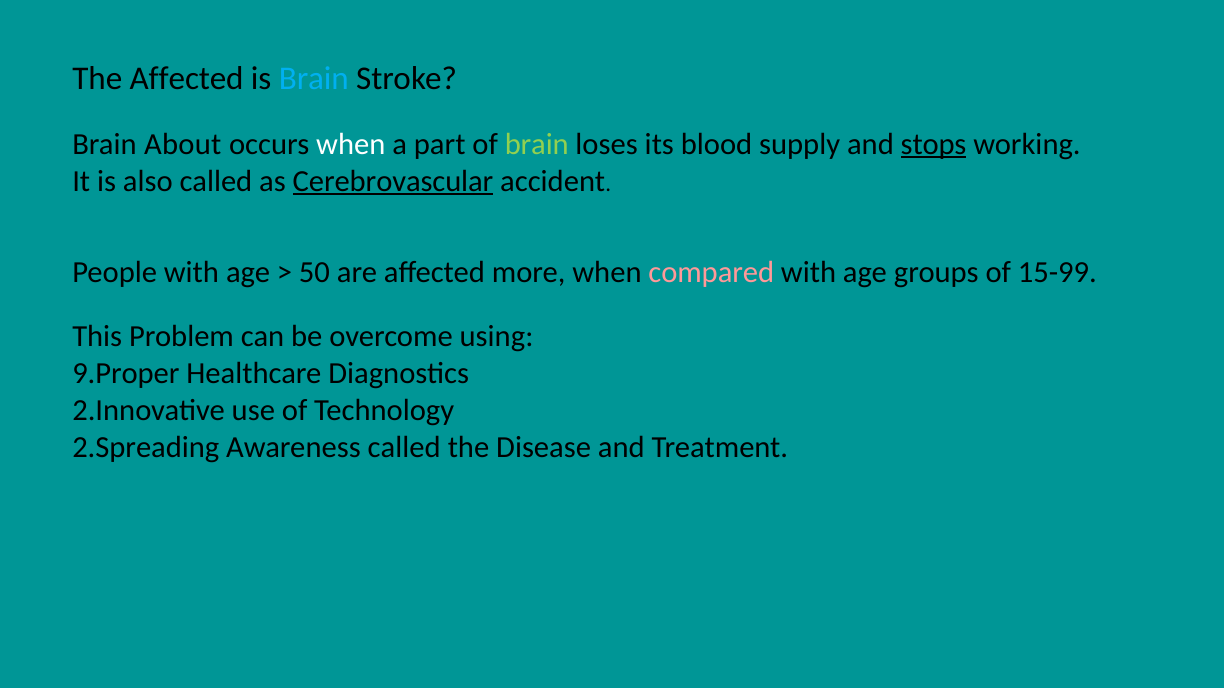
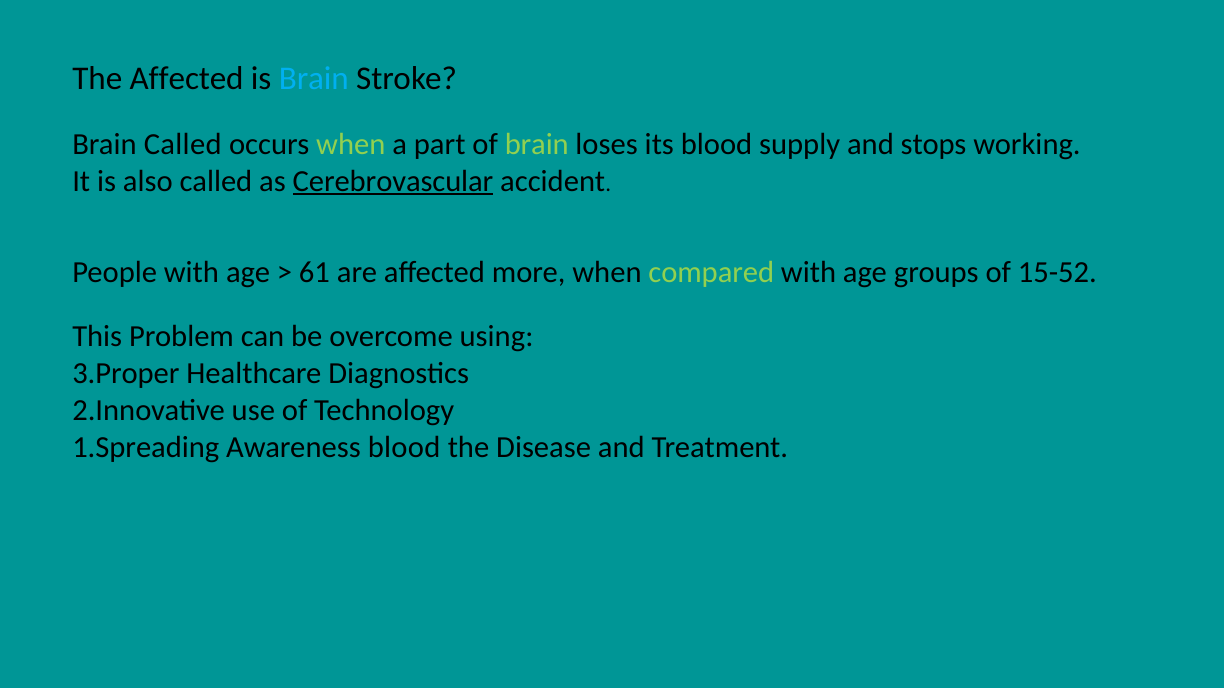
Brain About: About -> Called (183, 144)
when colour: white -> light green (351, 144)
stops underline: present -> none (934, 144)
50: 50 -> 61 (314, 273)
compared colour: pink -> light green (711, 273)
15-99: 15-99 -> 15-52 (1057, 273)
9.Proper: 9.Proper -> 3.Proper (126, 374)
2.Spreading: 2.Spreading -> 1.Spreading (146, 447)
Awareness called: called -> blood (404, 447)
